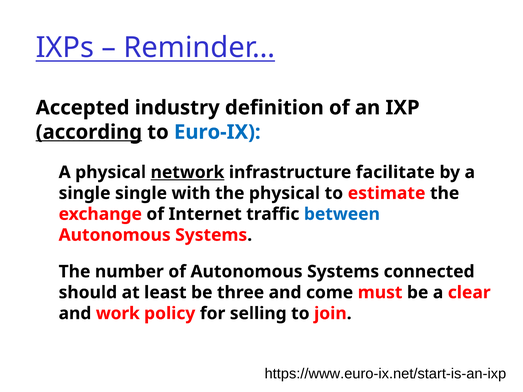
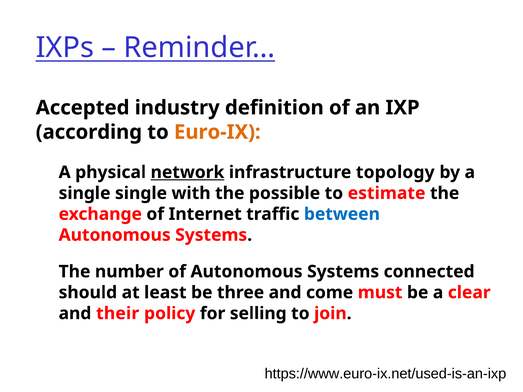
according underline: present -> none (89, 132)
Euro-IX colour: blue -> orange (217, 132)
facilitate: facilitate -> topology (395, 172)
the physical: physical -> possible (285, 193)
work: work -> their (118, 314)
https://www.euro-ix.net/start-is-an-ixp: https://www.euro-ix.net/start-is-an-ixp -> https://www.euro-ix.net/used-is-an-ixp (385, 374)
